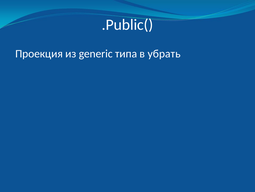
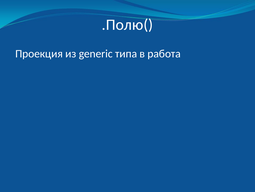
.Public(: .Public( -> .Полю( (127, 25)
убрать: убрать -> работа (164, 53)
